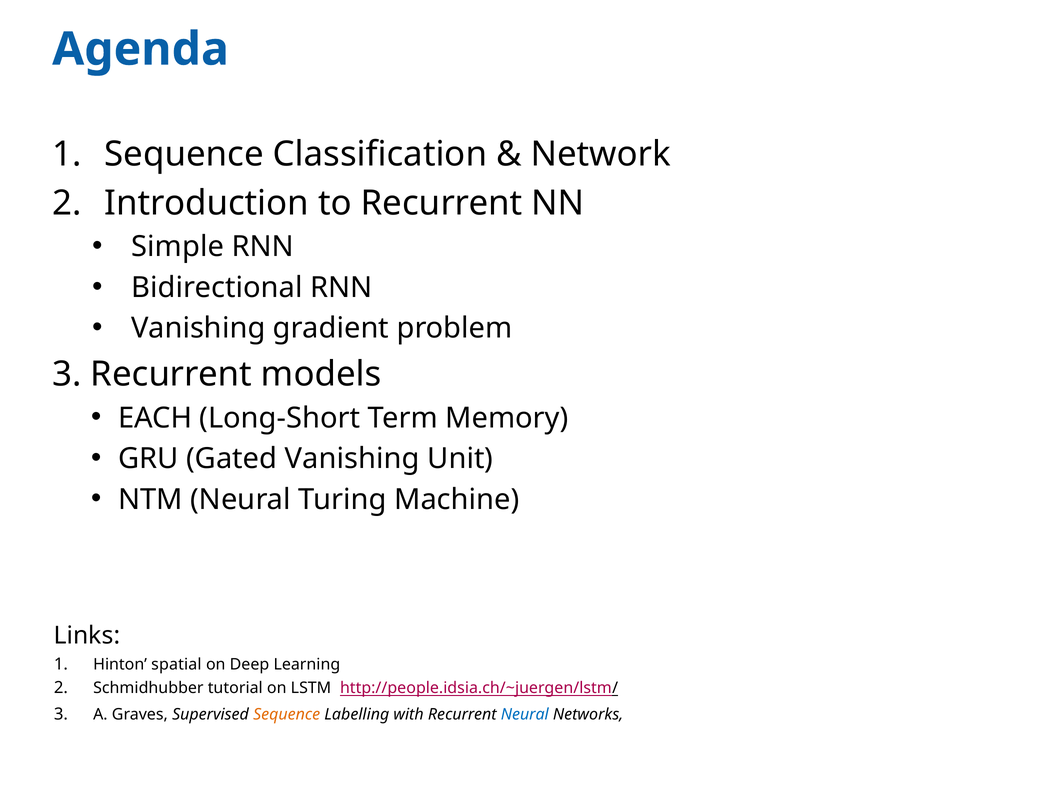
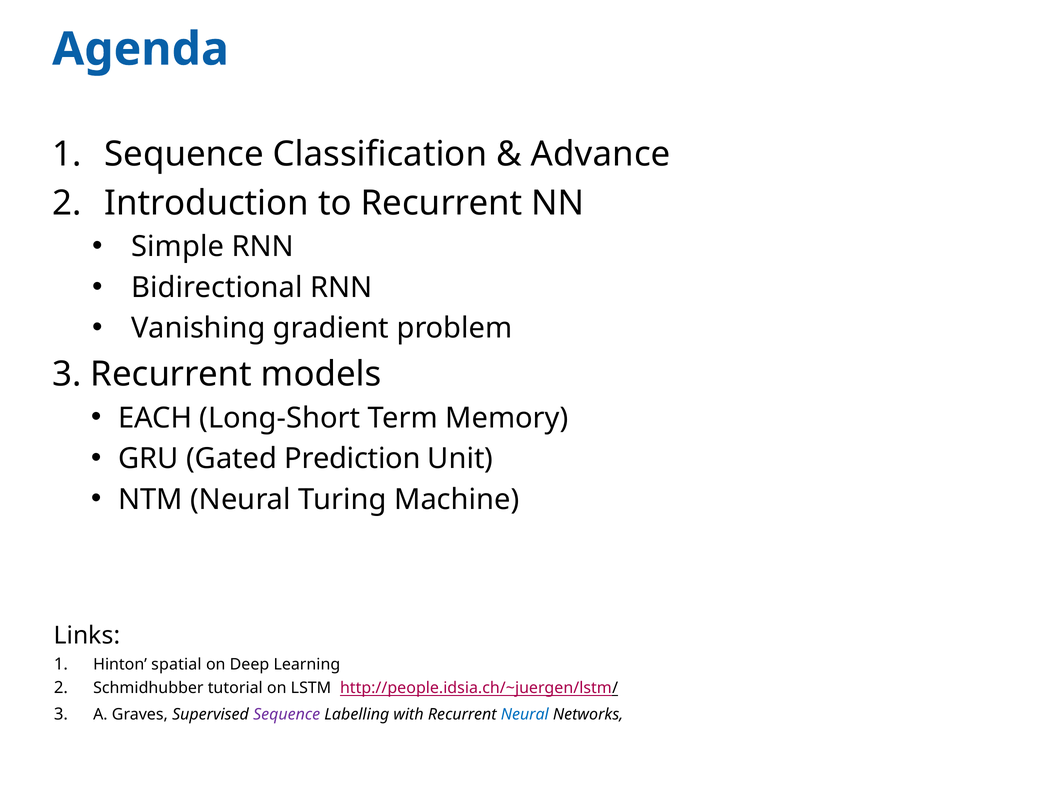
Network: Network -> Advance (601, 154)
Gated Vanishing: Vanishing -> Prediction (352, 458)
Sequence colour: orange -> purple (287, 714)
